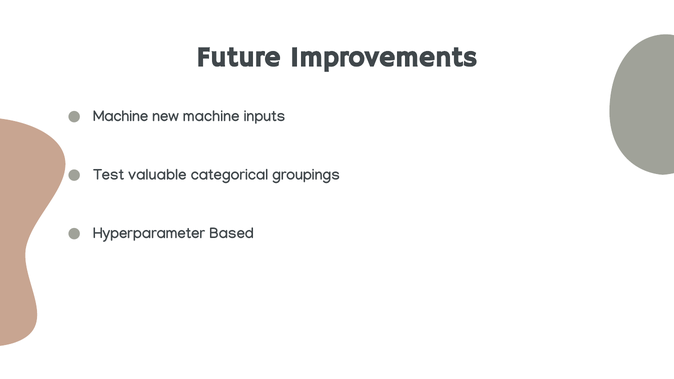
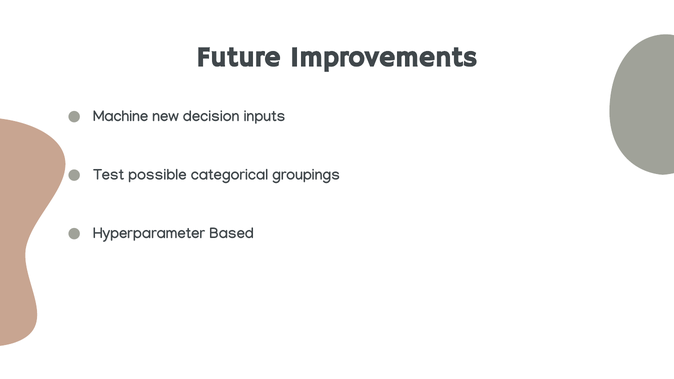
new machine: machine -> decision (211, 116)
valuable: valuable -> possible (157, 175)
